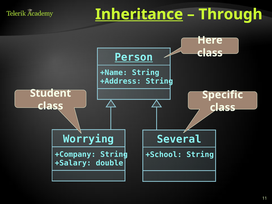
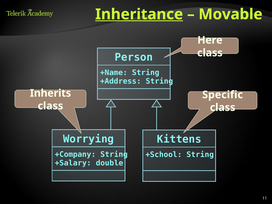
Through: Through -> Movable (230, 14)
Person underline: present -> none (134, 57)
Student: Student -> Inherits (50, 93)
Several: Several -> Kittens (179, 139)
